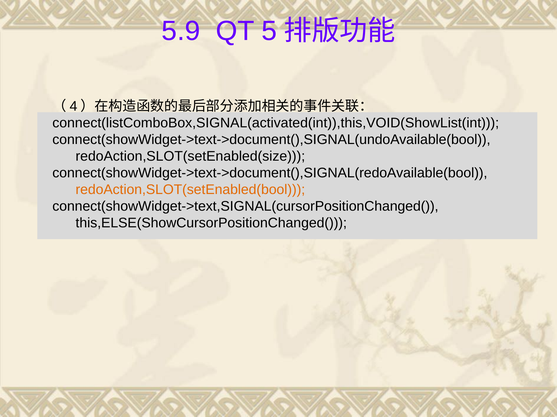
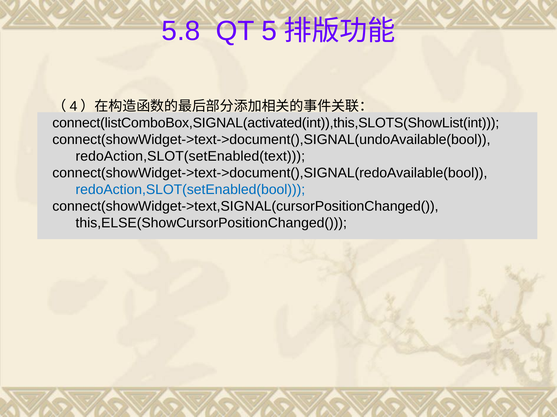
5.9: 5.9 -> 5.8 (181, 31)
connect(listComboBox,SIGNAL(activated(int)),this,VOID(ShowList(int: connect(listComboBox,SIGNAL(activated(int)),this,VOID(ShowList(int -> connect(listComboBox,SIGNAL(activated(int)),this,SLOTS(ShowList(int (276, 123)
redoAction,SLOT(setEnabled(size: redoAction,SLOT(setEnabled(size -> redoAction,SLOT(setEnabled(text (190, 157)
redoAction,SLOT(setEnabled(bool colour: orange -> blue (190, 190)
